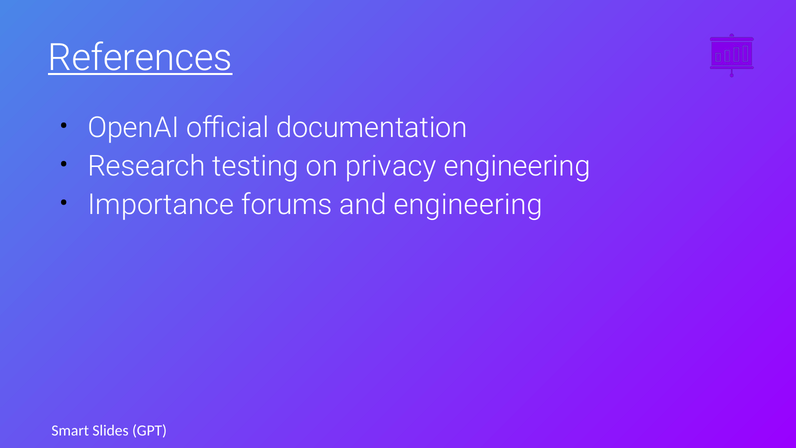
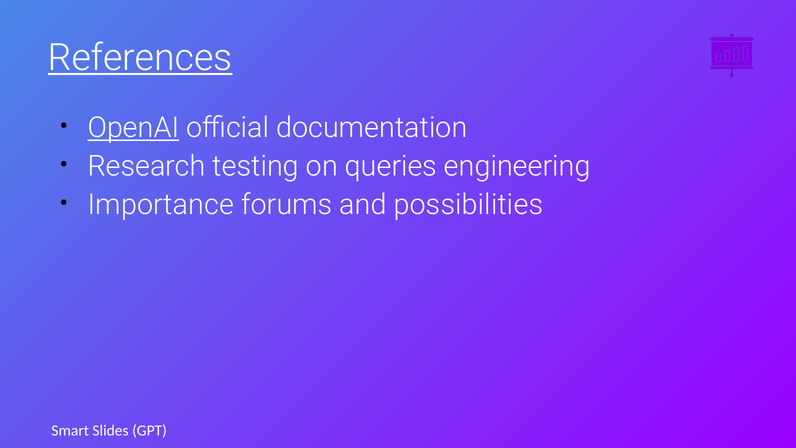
OpenAI underline: none -> present (133, 128)
privacy: privacy -> queries (391, 166)
and engineering: engineering -> possibilities (468, 205)
